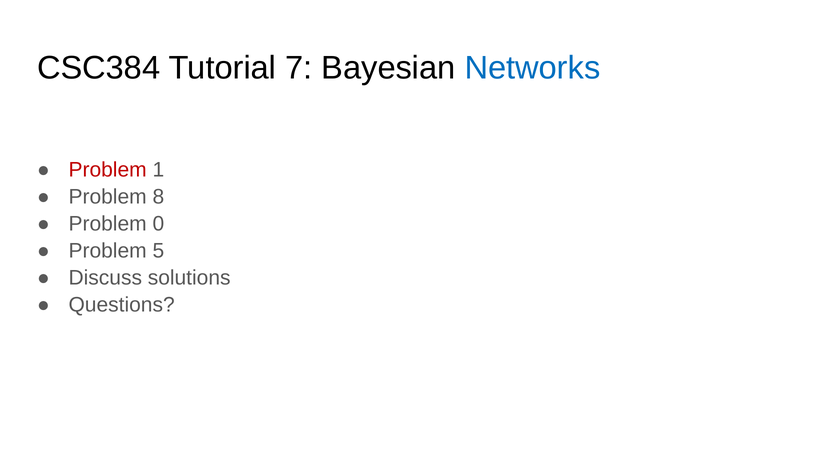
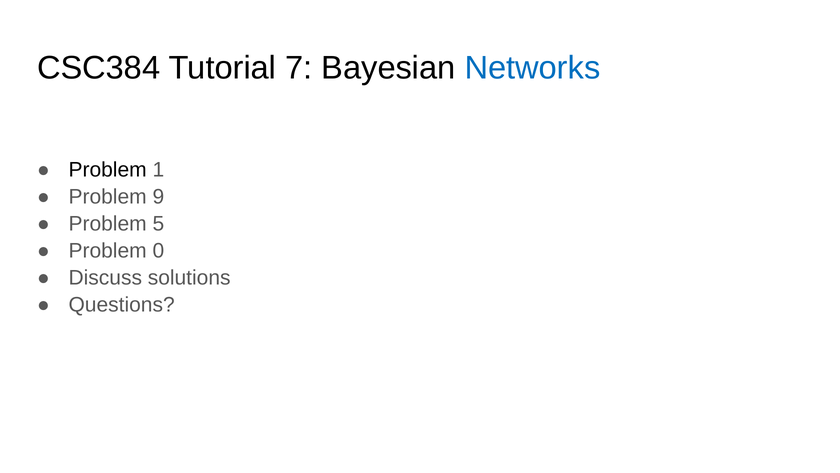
Problem colour: red -> black (108, 170)
8: 8 -> 9 (158, 197)
0: 0 -> 5 (158, 224)
5: 5 -> 0 (158, 251)
